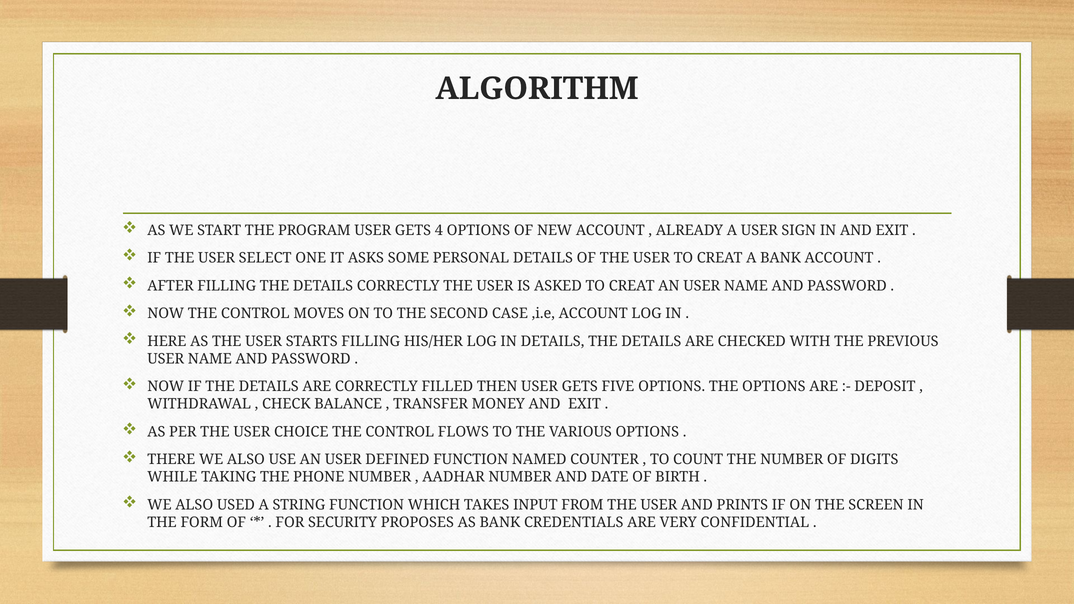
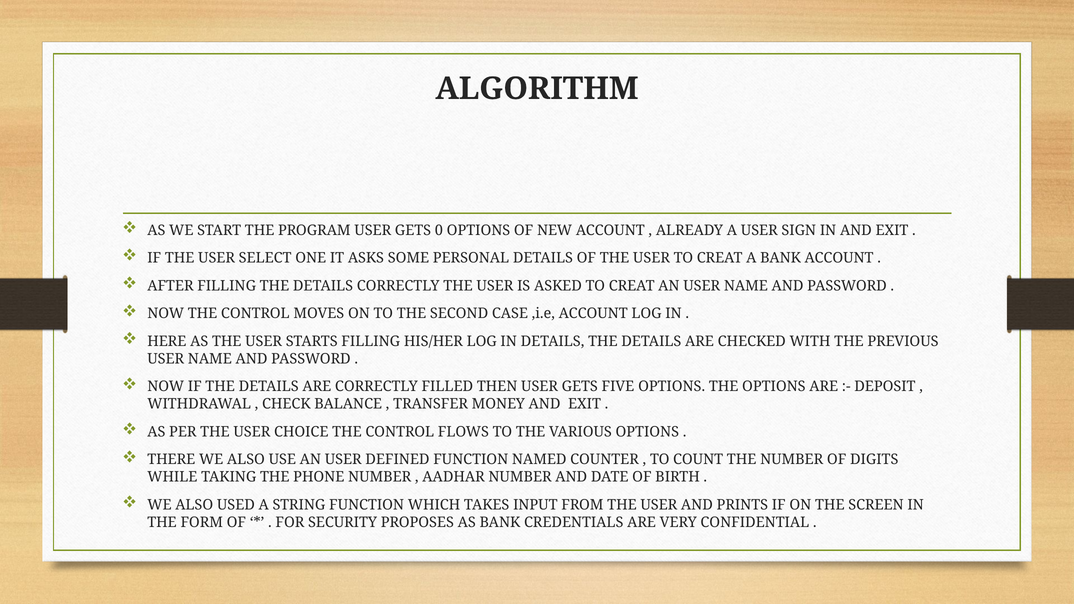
4: 4 -> 0 (439, 230)
